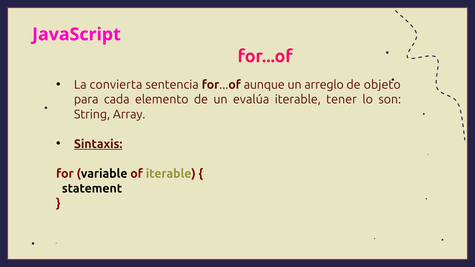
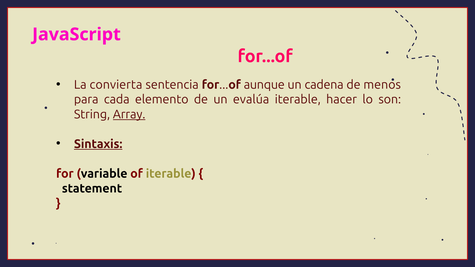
arreglo: arreglo -> cadena (324, 85)
objeto: objeto -> menos (382, 85)
tener: tener -> hacer (342, 100)
Array underline: none -> present (129, 114)
